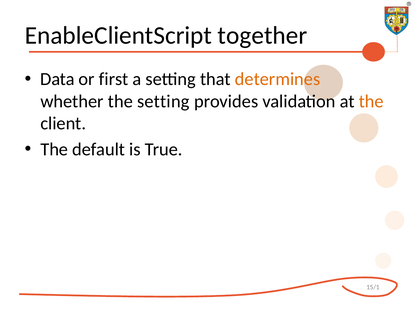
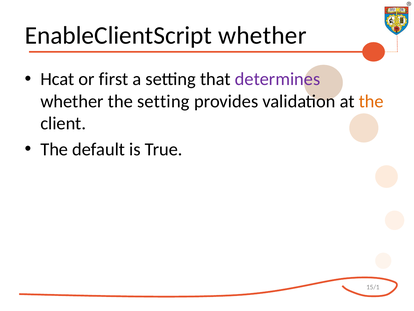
EnableClientScript together: together -> whether (262, 35)
Data: Data -> Hcat (57, 79)
determines colour: orange -> purple (278, 79)
